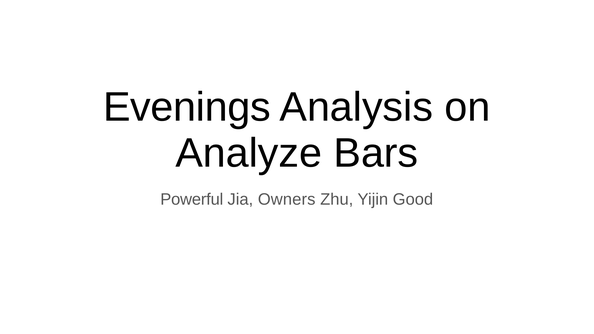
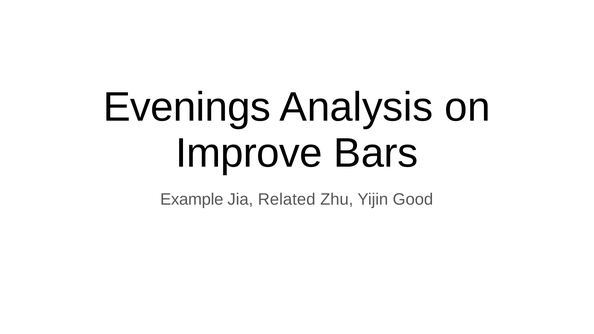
Analyze: Analyze -> Improve (249, 153)
Powerful: Powerful -> Example (192, 200)
Owners: Owners -> Related (287, 200)
